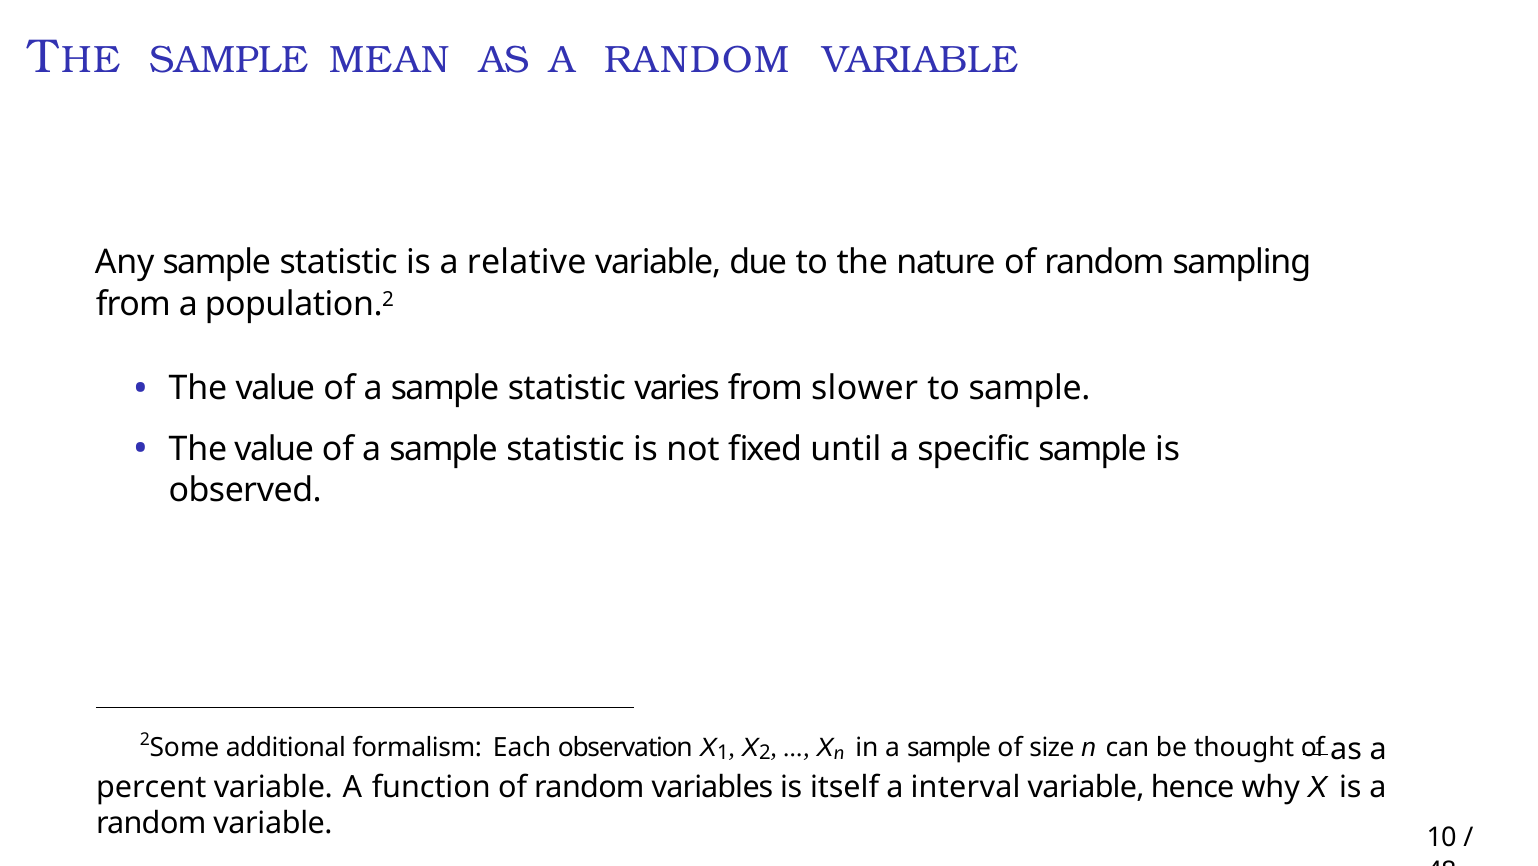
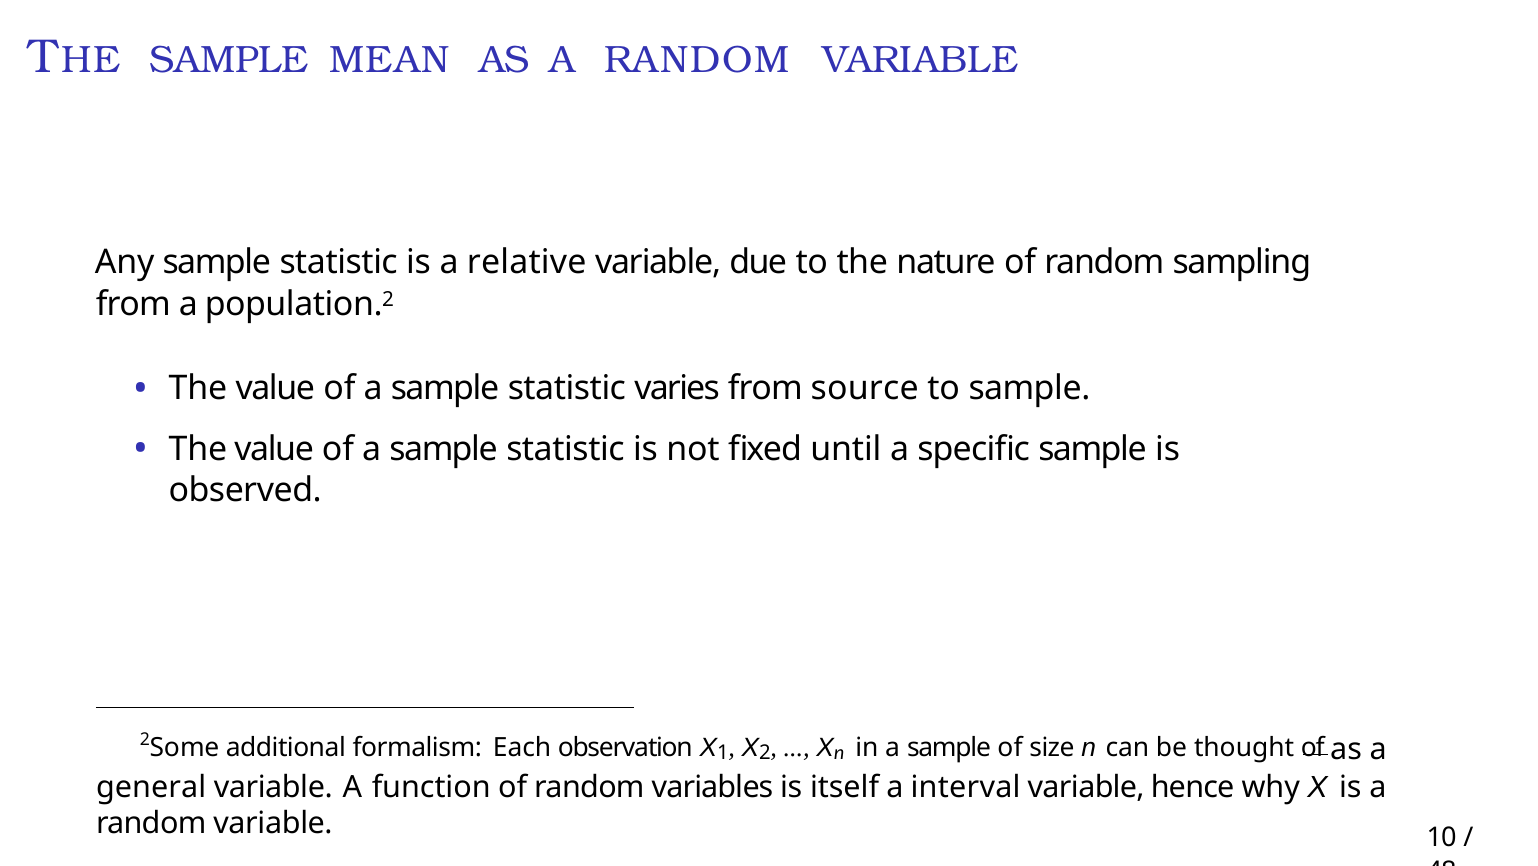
slower: slower -> source (865, 388)
percent: percent -> general (151, 787)
